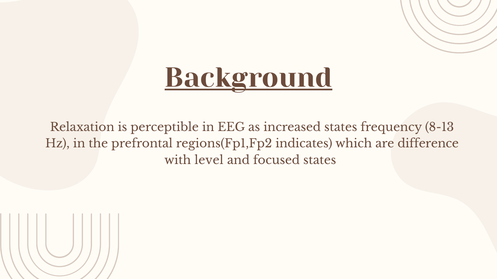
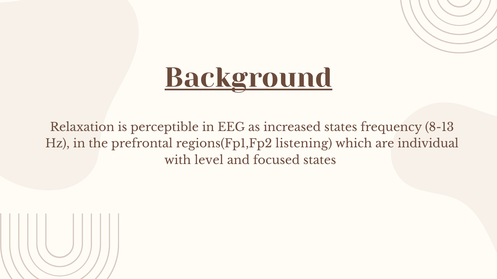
indicates: indicates -> listening (304, 144)
difference: difference -> individual (428, 144)
